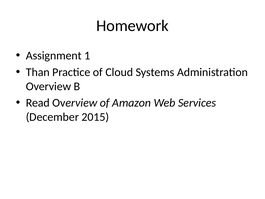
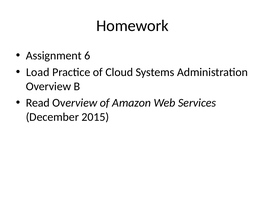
1: 1 -> 6 (87, 56)
Than: Than -> Load (38, 72)
